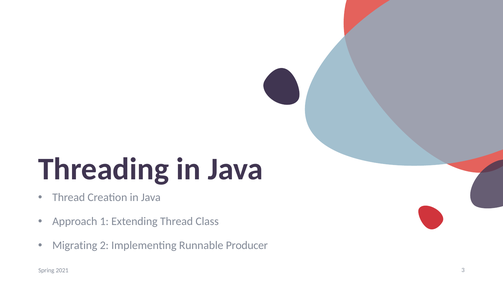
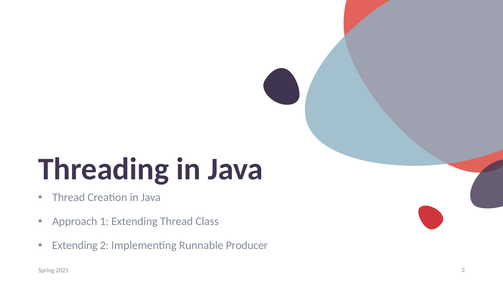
Migrating: Migrating -> Extending (75, 245)
